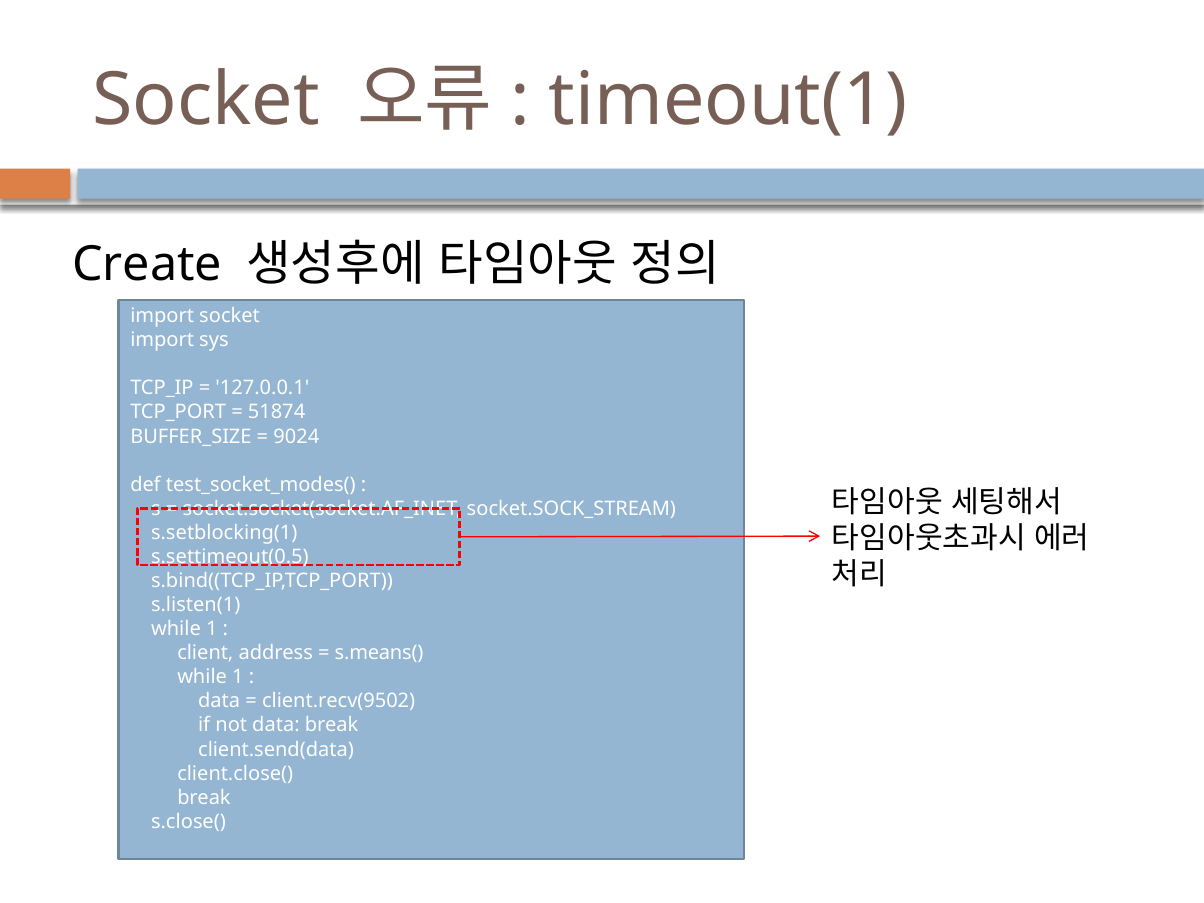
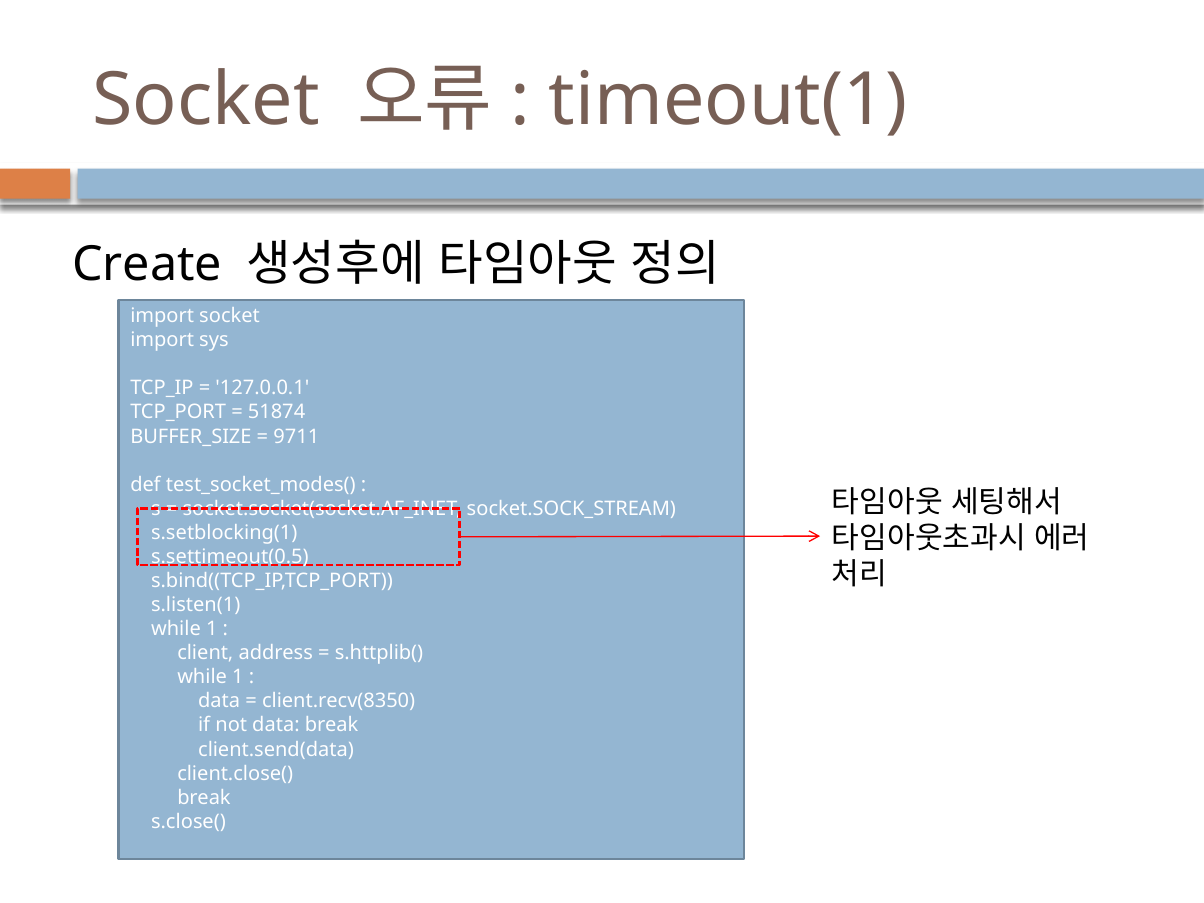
9024: 9024 -> 9711 (296, 436)
s.means(: s.means( -> s.httplib( (379, 653)
client.recv(9502: client.recv(9502 -> client.recv(8350 (339, 701)
